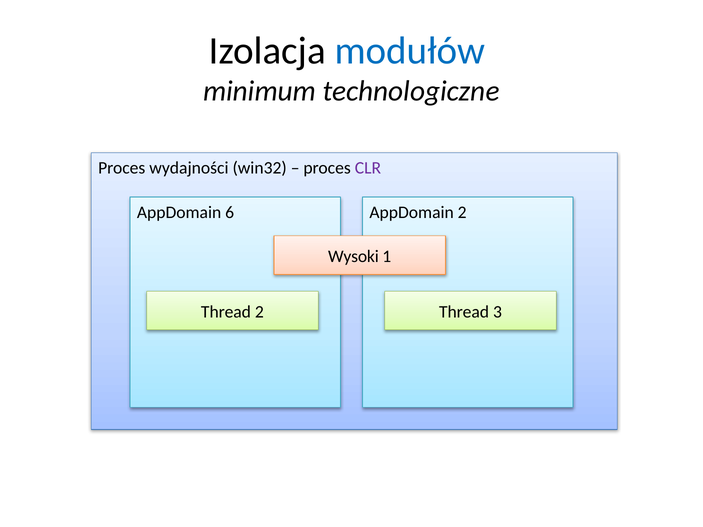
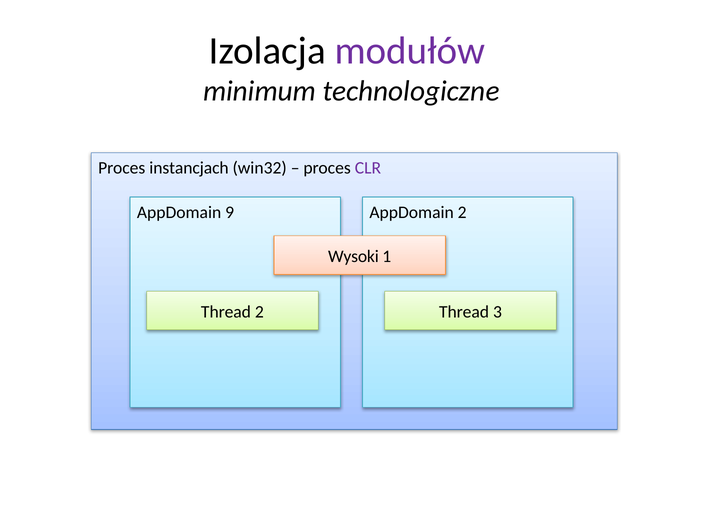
modułów colour: blue -> purple (410, 51)
wydajności: wydajności -> instancjach (189, 168)
6: 6 -> 9 (230, 212)
